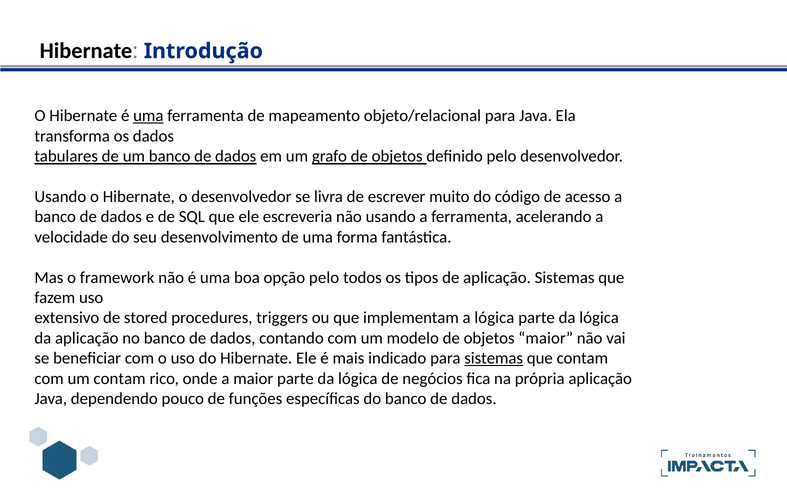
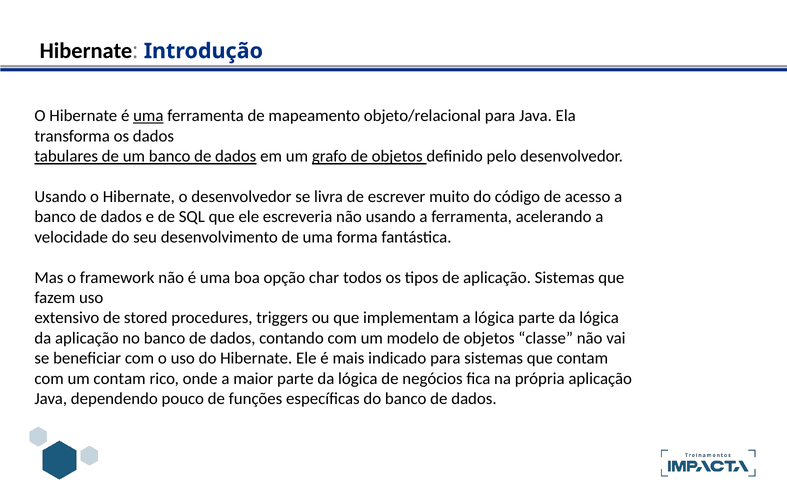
opção pelo: pelo -> char (324, 277)
objetos maior: maior -> classe (546, 338)
sistemas underline: present -> none (494, 358)
